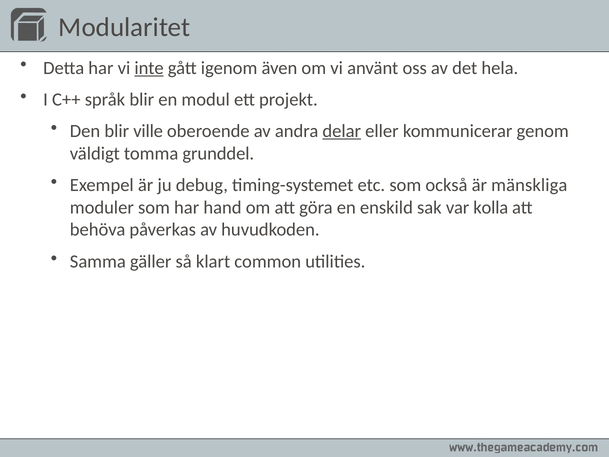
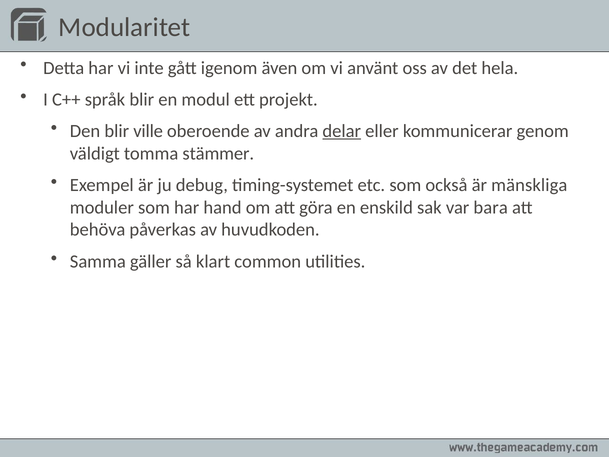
inte underline: present -> none (149, 68)
grunddel: grunddel -> stämmer (218, 153)
kolla: kolla -> bara (491, 207)
